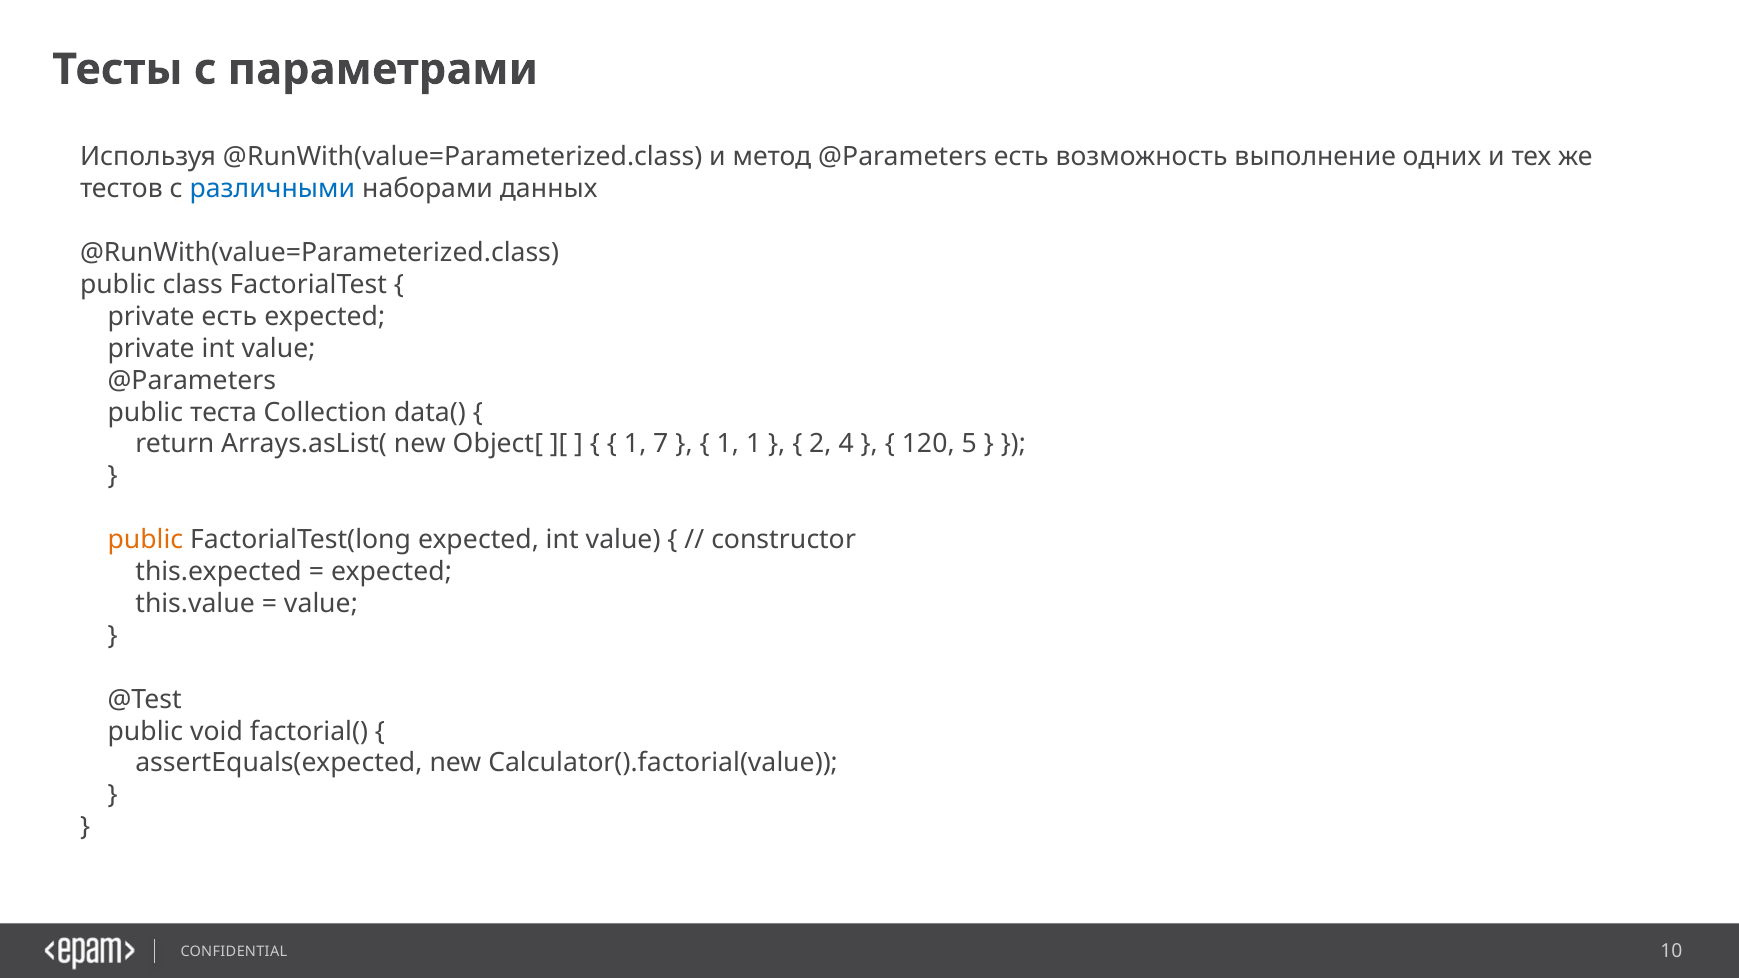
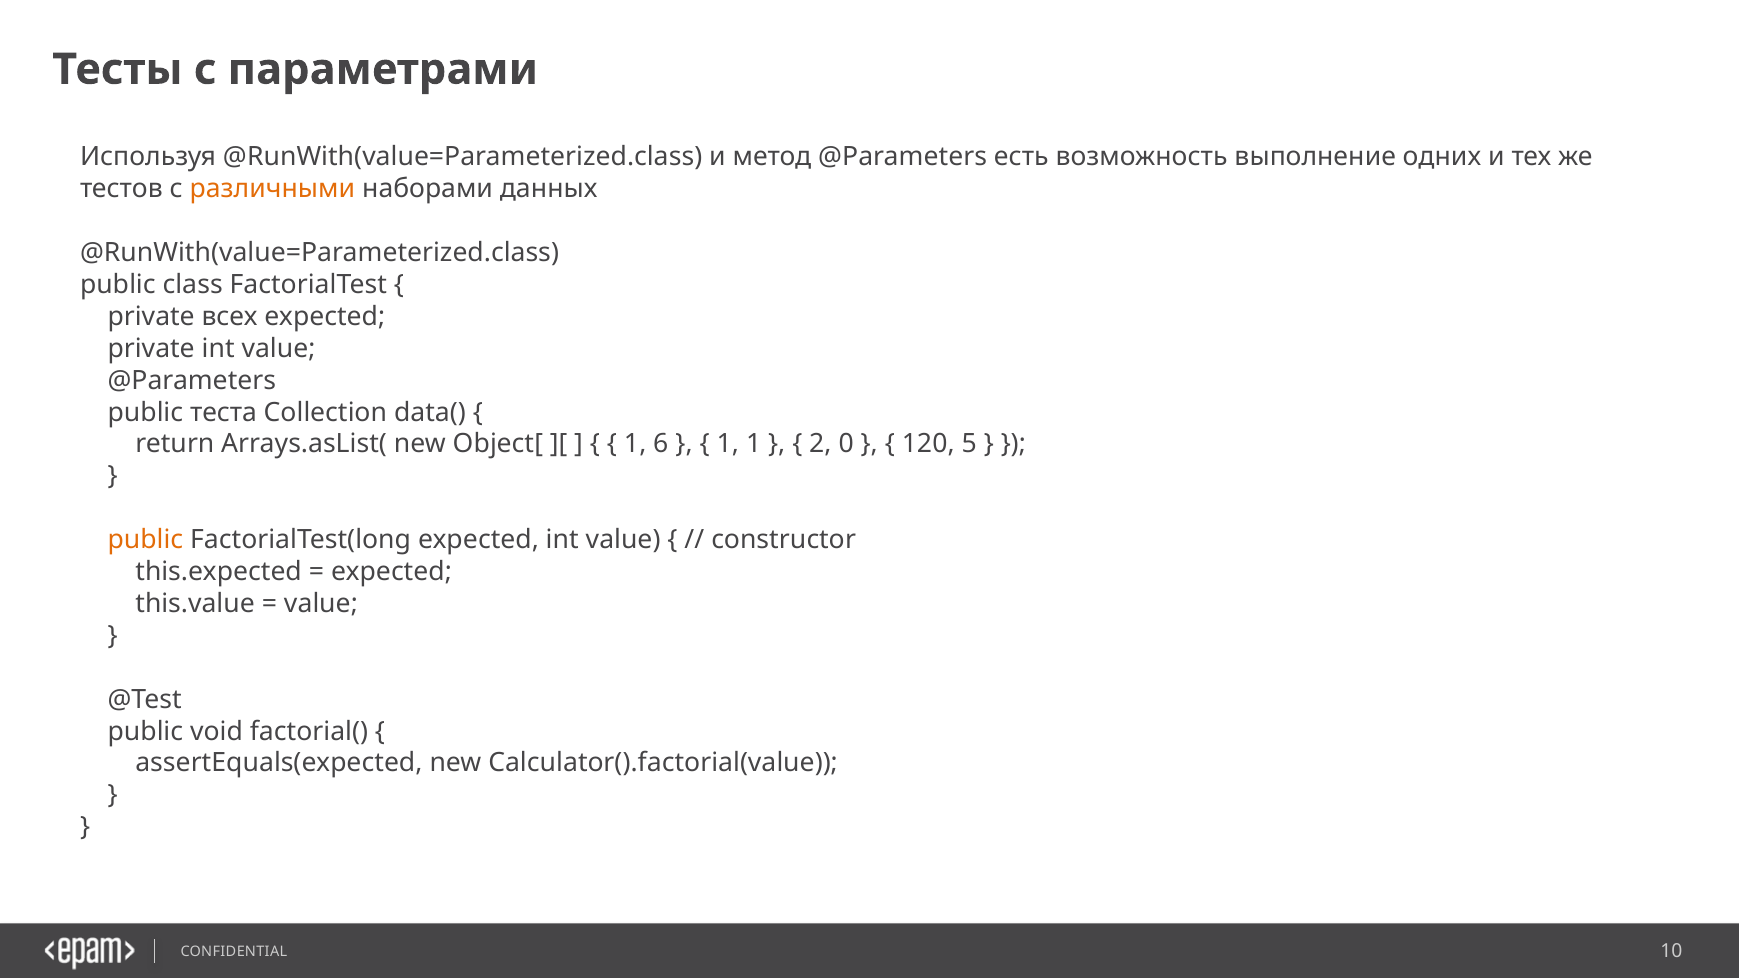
различными colour: blue -> orange (272, 189)
private есть: есть -> всех (230, 317)
7: 7 -> 6 (661, 444)
4: 4 -> 0 (846, 444)
